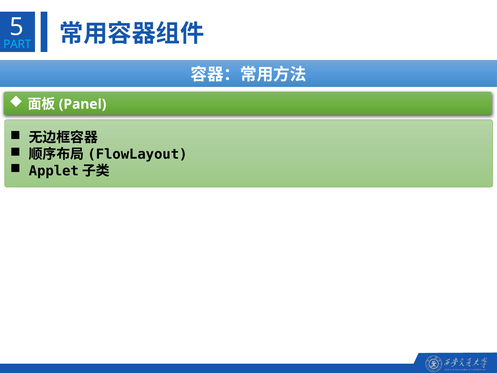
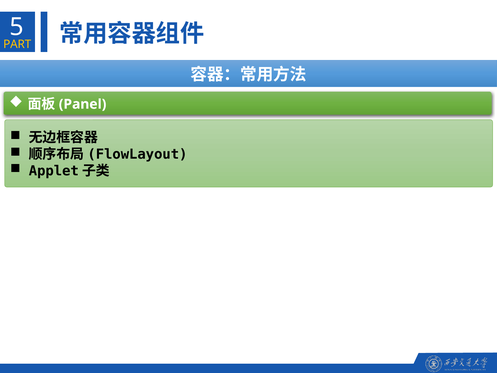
PART colour: light blue -> yellow (17, 44)
